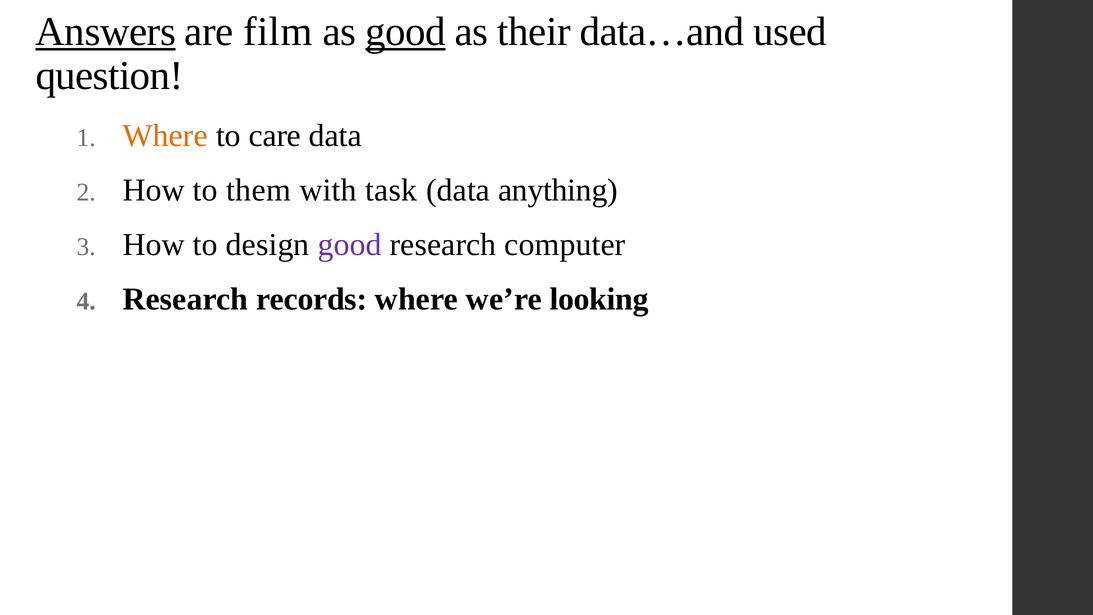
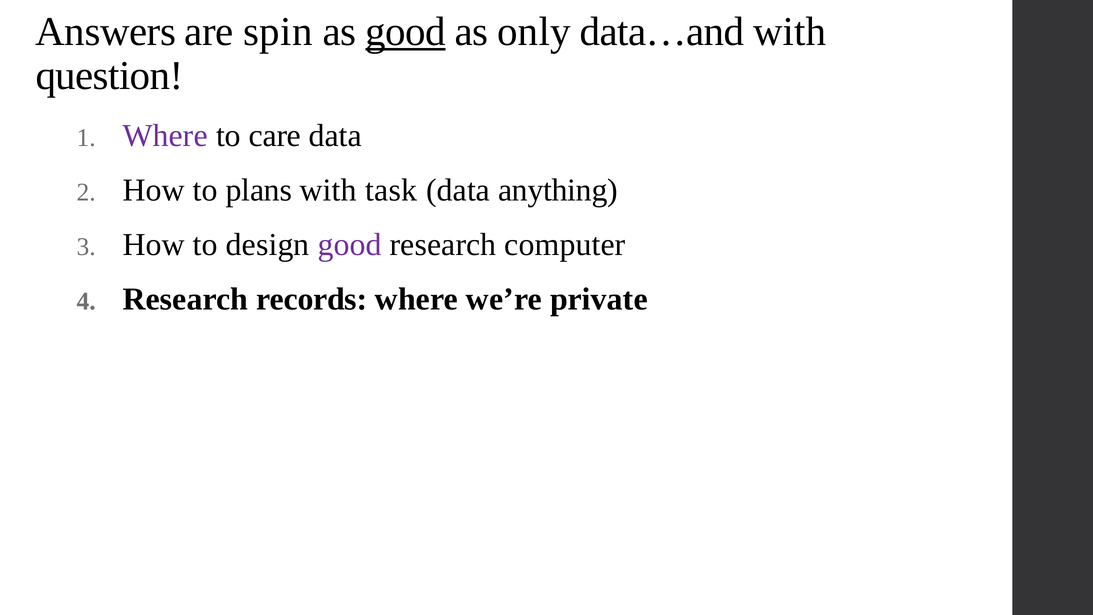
Answers underline: present -> none (106, 32)
film: film -> spin (278, 32)
their: their -> only (534, 32)
data…and used: used -> with (790, 32)
Where colour: orange -> purple (165, 136)
them: them -> plans (259, 190)
looking: looking -> private (599, 299)
